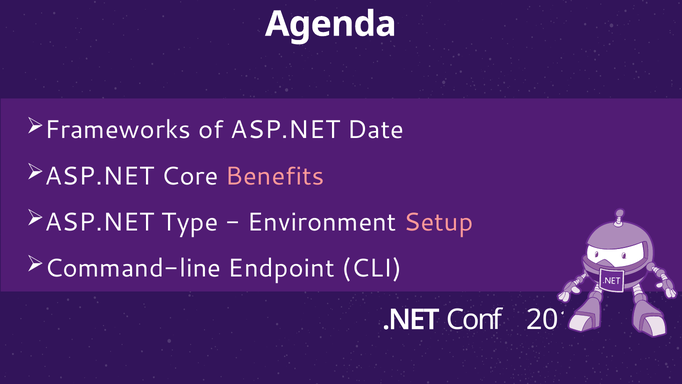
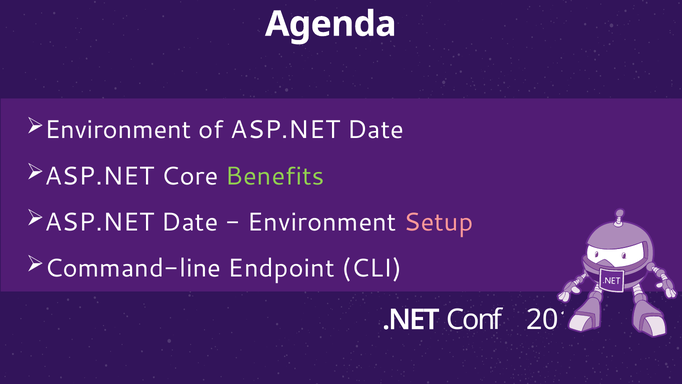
Frameworks: Frameworks -> Environment (118, 130)
Benefits colour: pink -> light green (275, 176)
Type: Type -> Date (190, 222)
